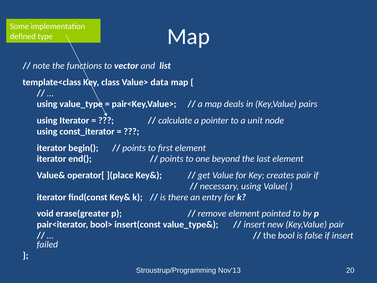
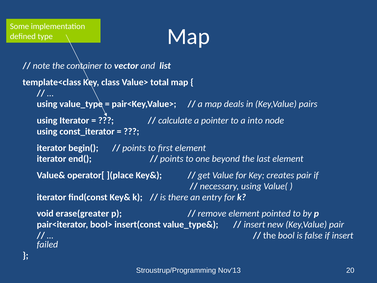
functions: functions -> container (84, 66)
data: data -> total (160, 82)
unit: unit -> into (255, 120)
